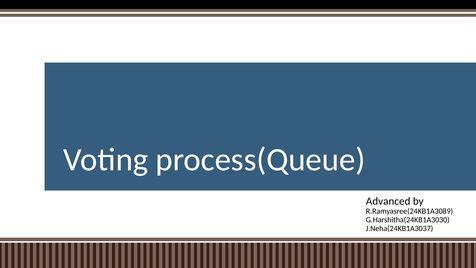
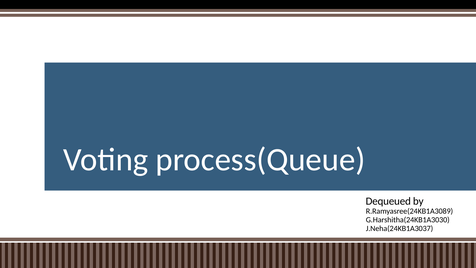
Advanced: Advanced -> Dequeued (388, 201)
